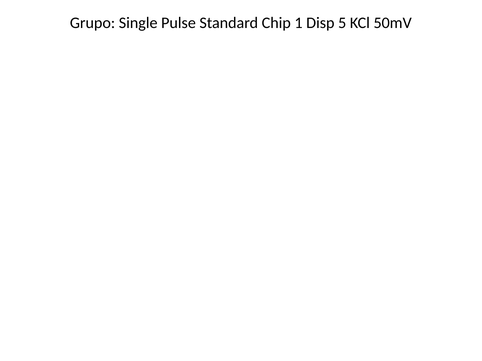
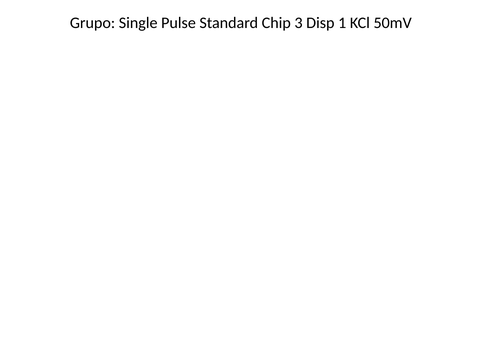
1: 1 -> 3 (299, 23)
5: 5 -> 1 (342, 23)
